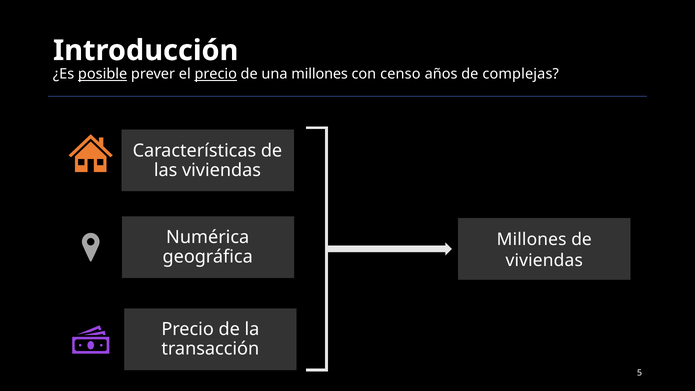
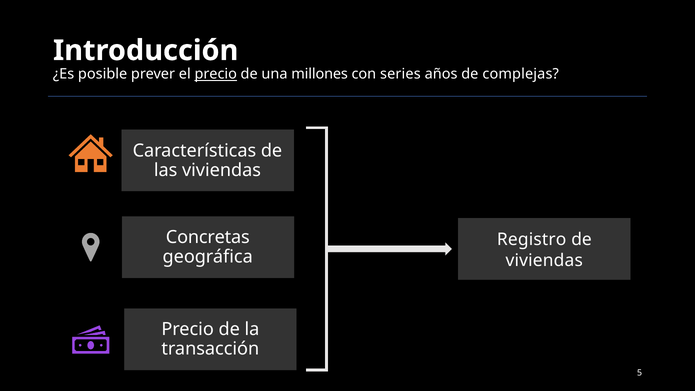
posible underline: present -> none (103, 74)
censo: censo -> series (400, 74)
Numérica: Numérica -> Concretas (208, 237)
Millones: Millones -> Registro (532, 240)
